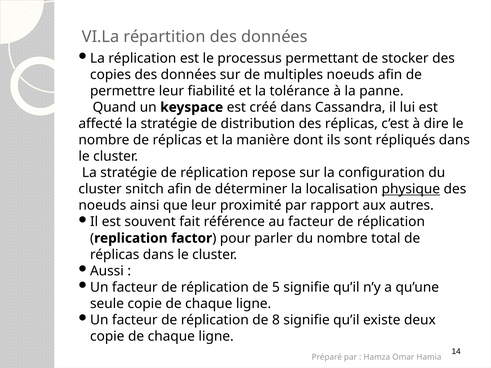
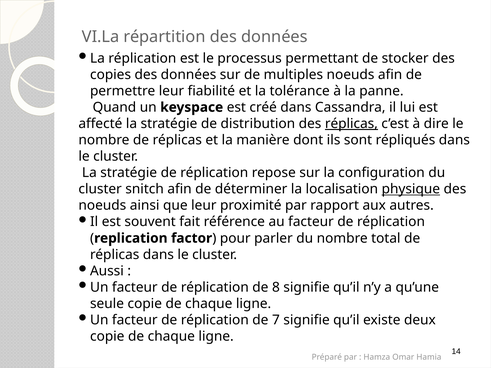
réplicas underline: none -> present (351, 124)
5: 5 -> 8 (276, 287)
8: 8 -> 7 (276, 320)
